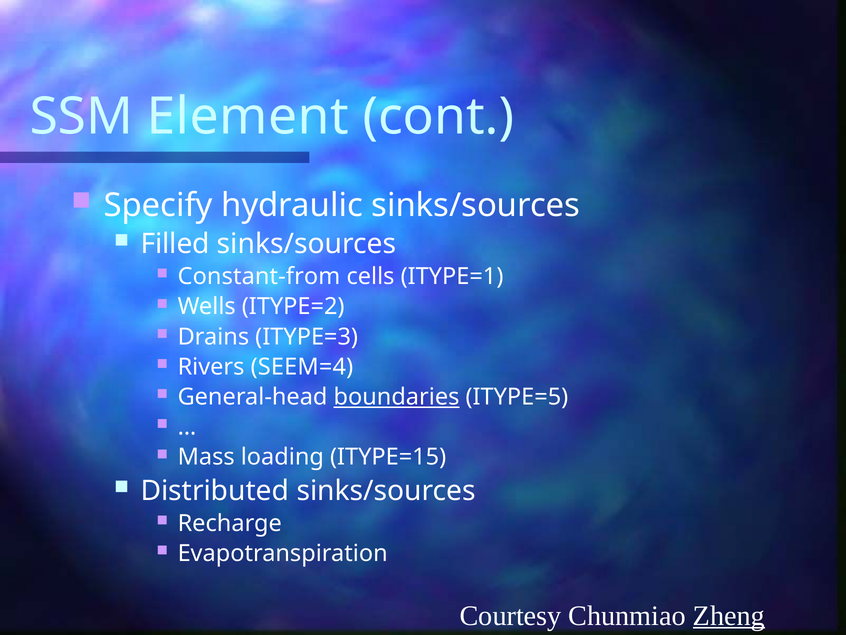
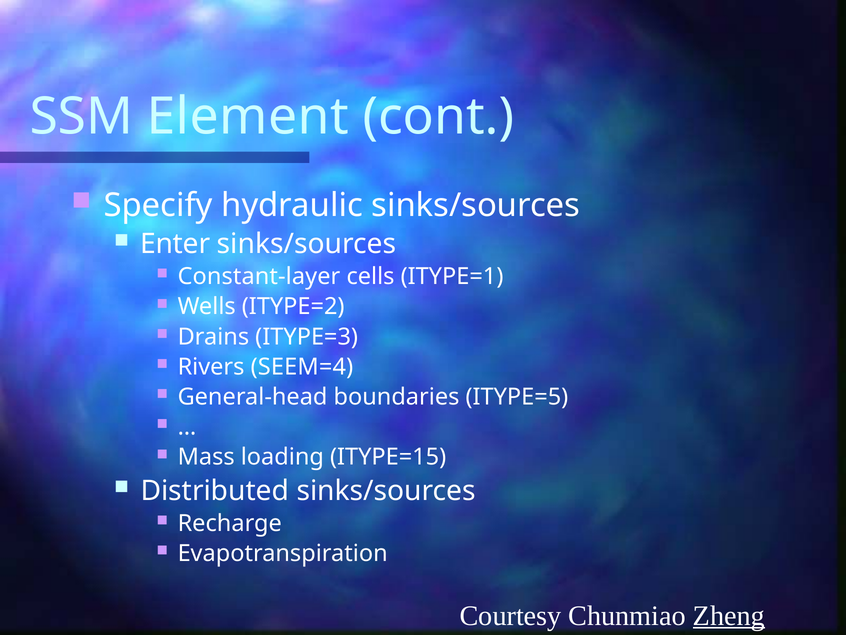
Filled: Filled -> Enter (175, 244)
Constant-from: Constant-from -> Constant-layer (259, 276)
boundaries underline: present -> none (396, 397)
